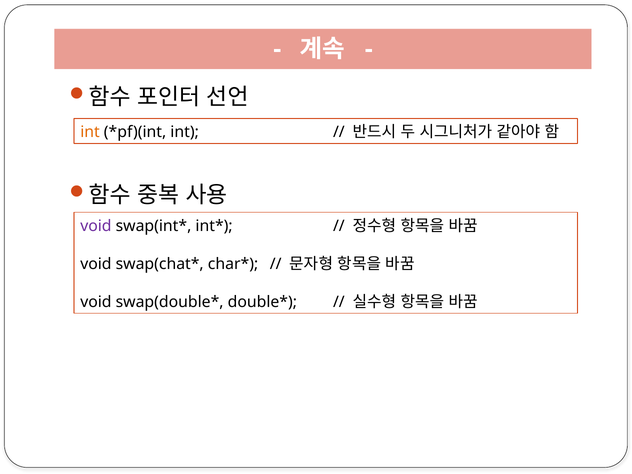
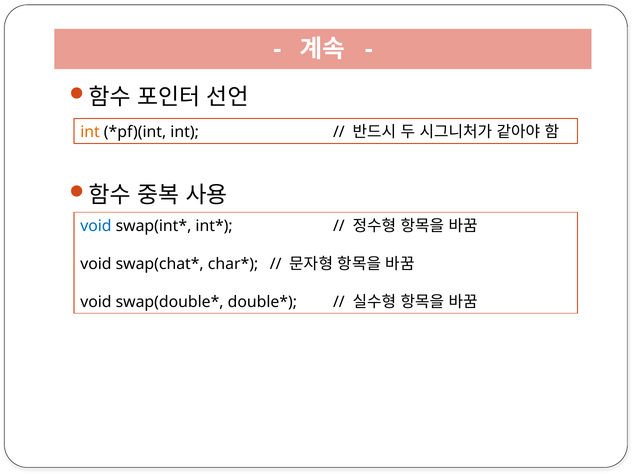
void colour: purple -> blue (96, 226)
